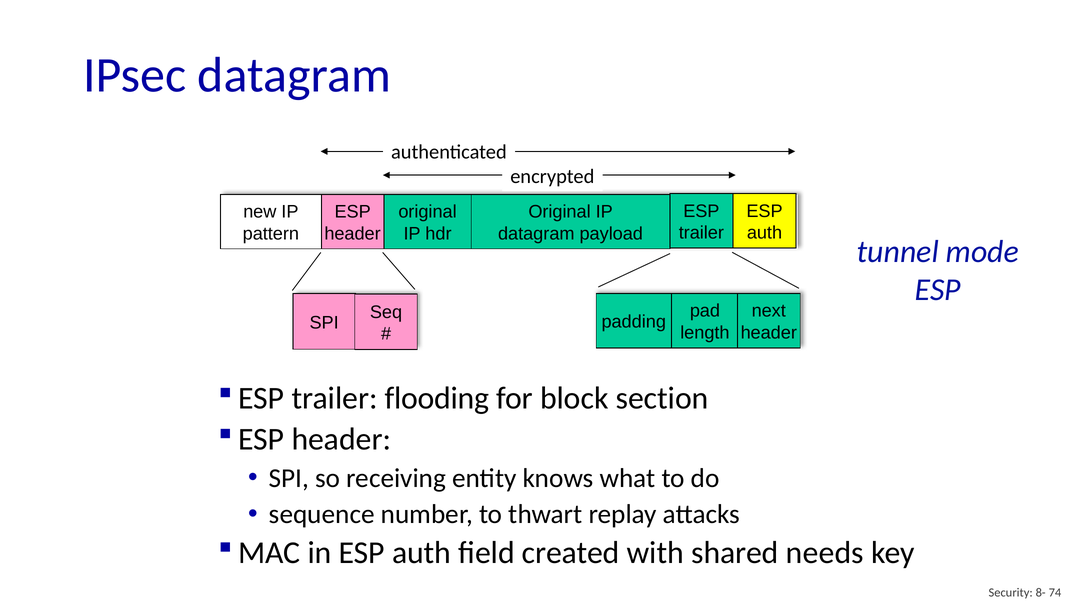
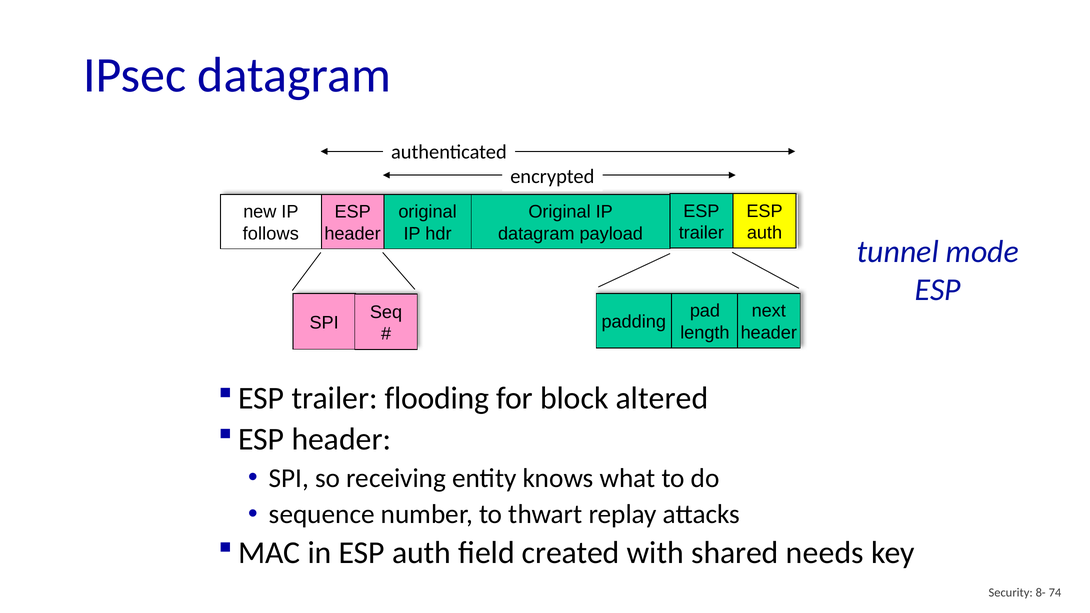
pattern: pattern -> follows (271, 234)
section: section -> altered (662, 398)
